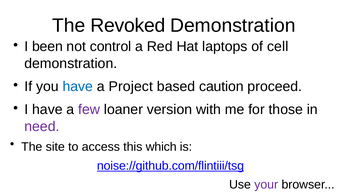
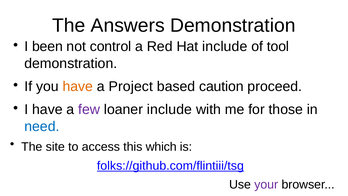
Revoked: Revoked -> Answers (128, 25)
Hat laptops: laptops -> include (225, 47)
cell: cell -> tool (278, 47)
have colour: blue -> orange (78, 86)
loaner version: version -> include (169, 109)
need colour: purple -> blue (42, 126)
noise://github.com/flintiii/tsg: noise://github.com/flintiii/tsg -> folks://github.com/flintiii/tsg (170, 166)
